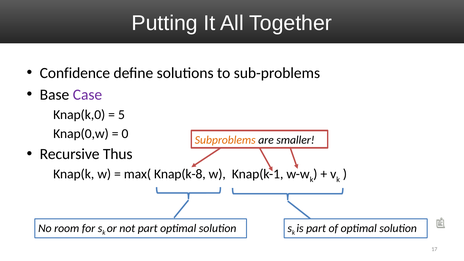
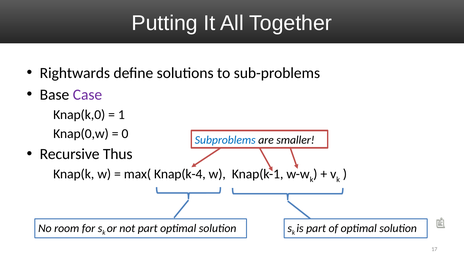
Confidence: Confidence -> Rightwards (75, 73)
5: 5 -> 1 (121, 115)
Subproblems colour: orange -> blue (225, 140)
Knap(k-8: Knap(k-8 -> Knap(k-4 (180, 174)
